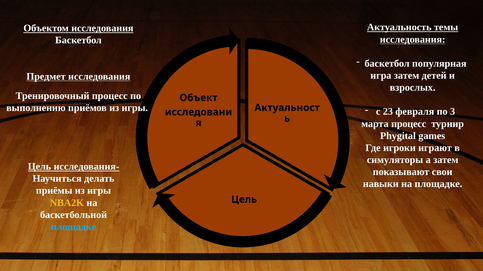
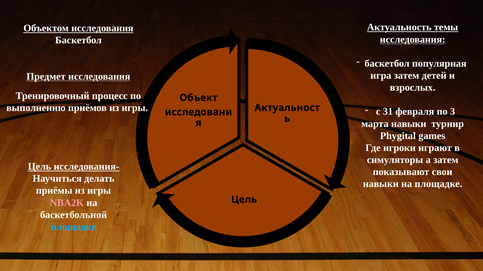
23: 23 -> 31 (388, 112)
марта процесс: процесс -> навыки (409, 124)
NBA2K colour: yellow -> pink (67, 203)
